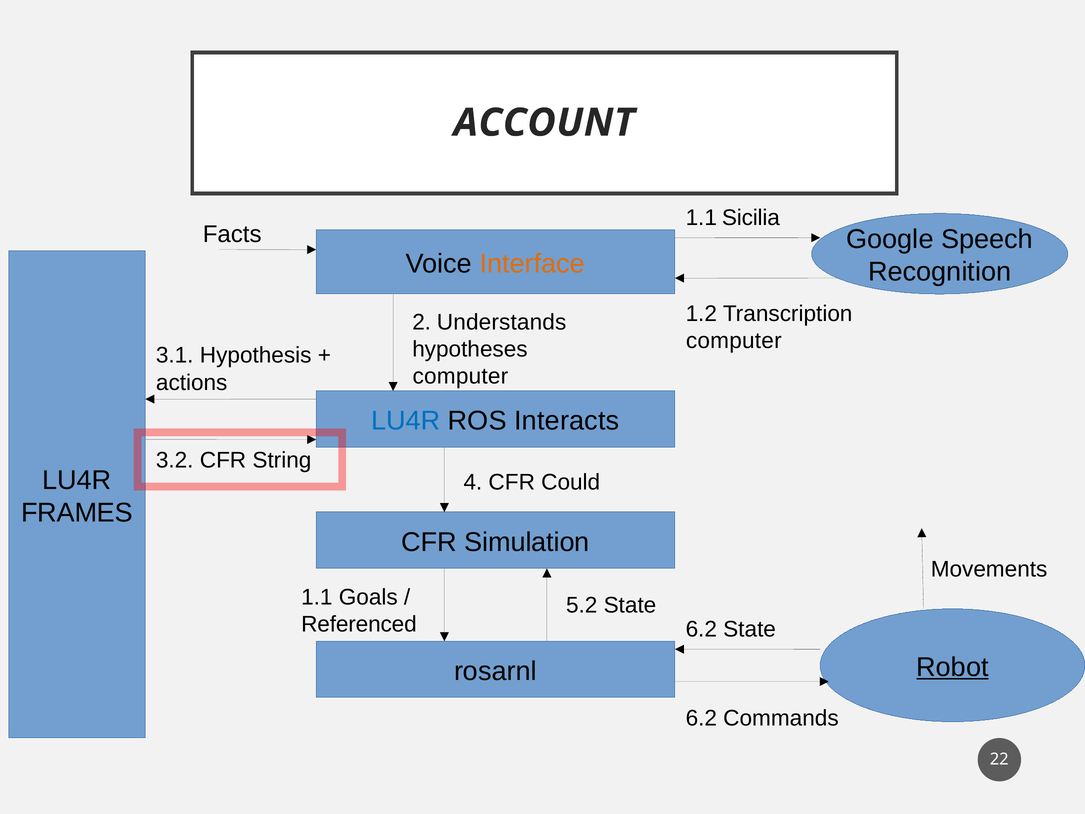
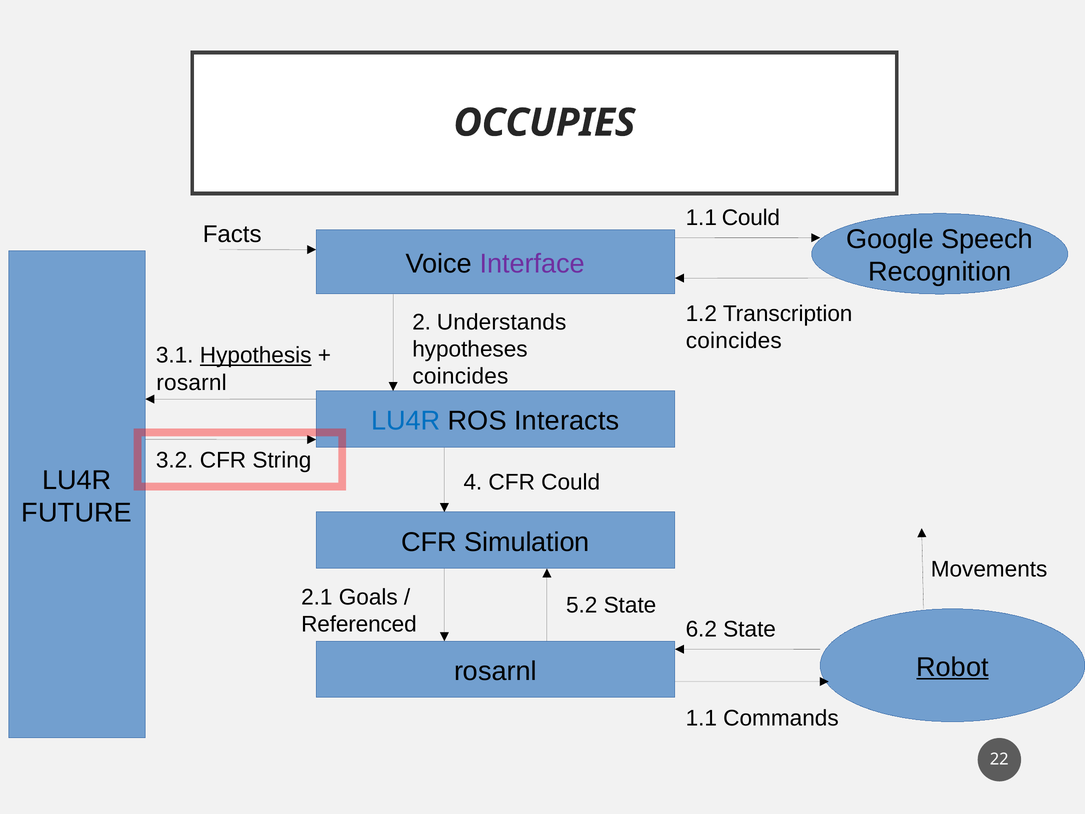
ACCOUNT: ACCOUNT -> OCCUPIES (544, 123)
1.1 Sicilia: Sicilia -> Could (751, 218)
Interface colour: orange -> purple (532, 264)
computer: computer -> coincides (734, 341)
Hypothesis underline: none -> present (256, 355)
computer: computer -> coincides (460, 376)
actions: actions -> rosarnl (192, 383)
FRAMES: FRAMES -> FUTURE (77, 512)
1.1: 1.1 -> 2.1 (317, 597)
6.2: 6.2 -> 1.1 (701, 718)
